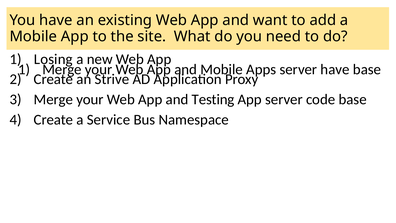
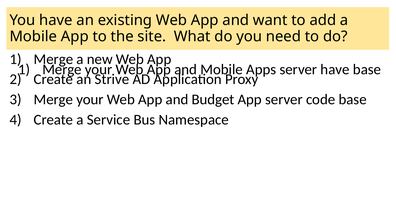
Losing: Losing -> Merge (53, 59)
Testing: Testing -> Budget (213, 99)
